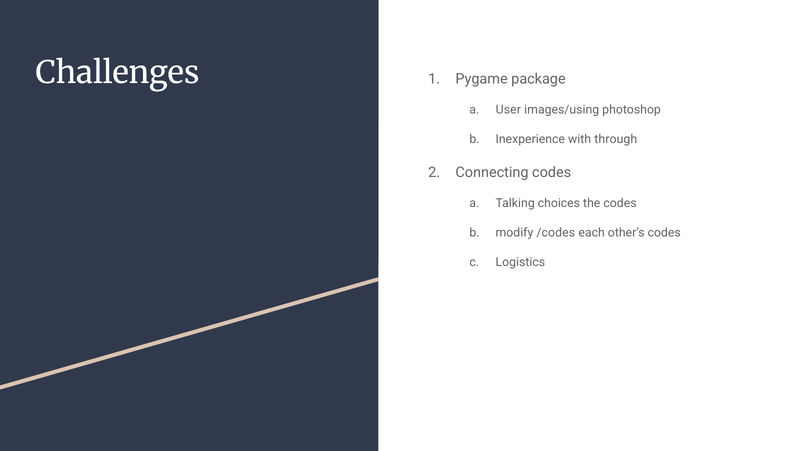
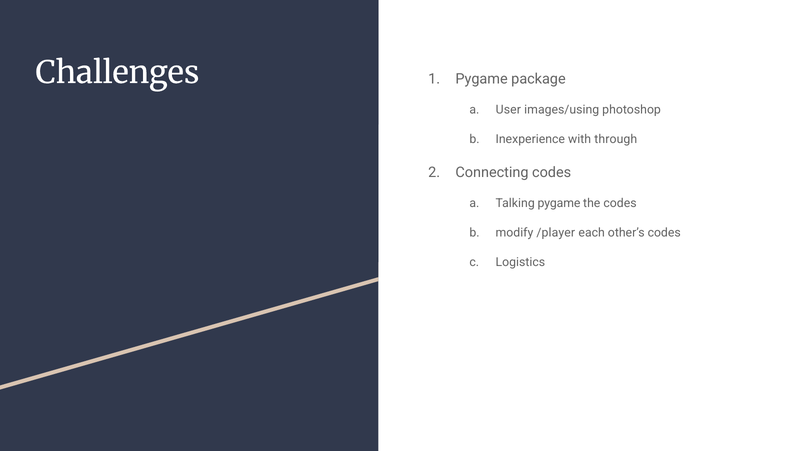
Talking choices: choices -> pygame (559, 203)
/codes: /codes -> /player (556, 233)
